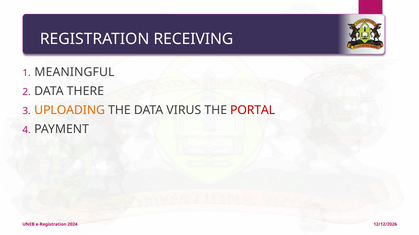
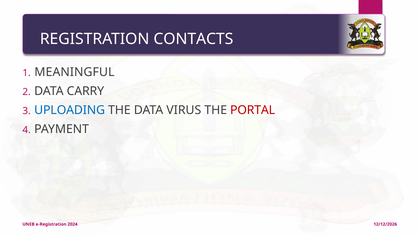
RECEIVING: RECEIVING -> CONTACTS (193, 39)
THERE: THERE -> CARRY (85, 91)
UPLOADING colour: orange -> blue (70, 110)
